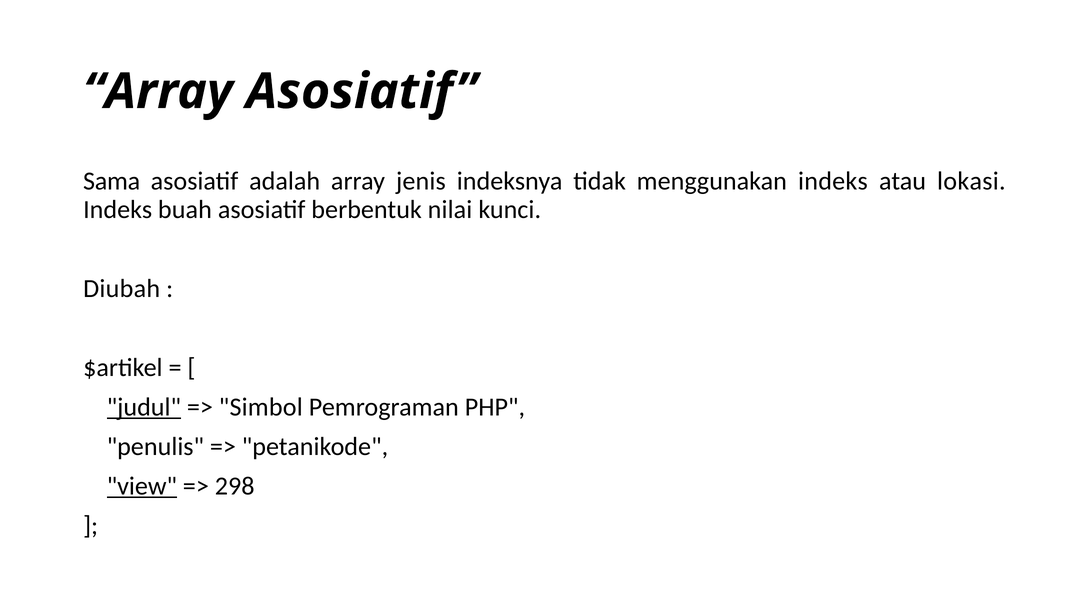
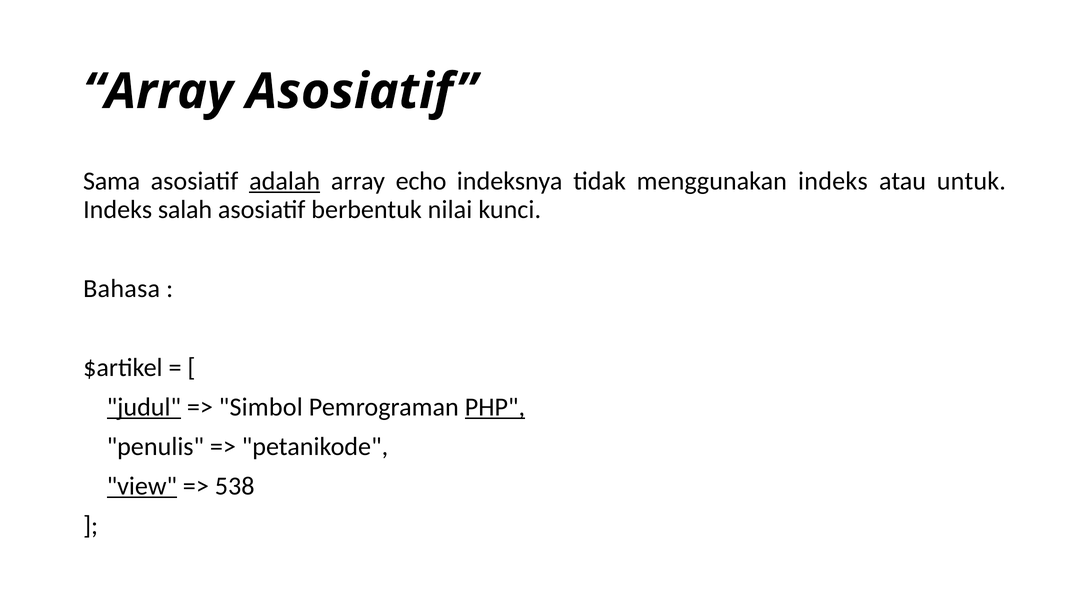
adalah underline: none -> present (285, 181)
jenis: jenis -> echo (421, 181)
lokasi: lokasi -> untuk (971, 181)
buah: buah -> salah (185, 210)
Diubah: Diubah -> Bahasa (122, 289)
PHP underline: none -> present (495, 408)
298: 298 -> 538 (235, 487)
